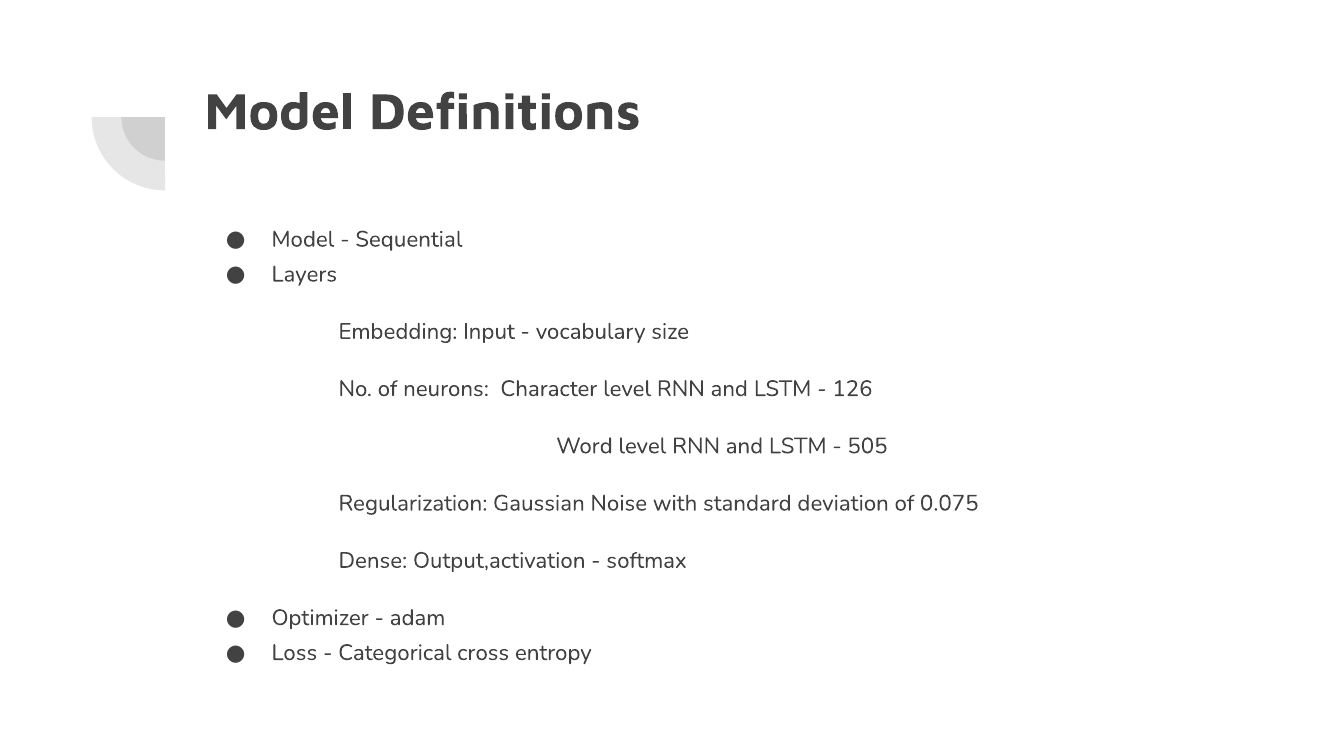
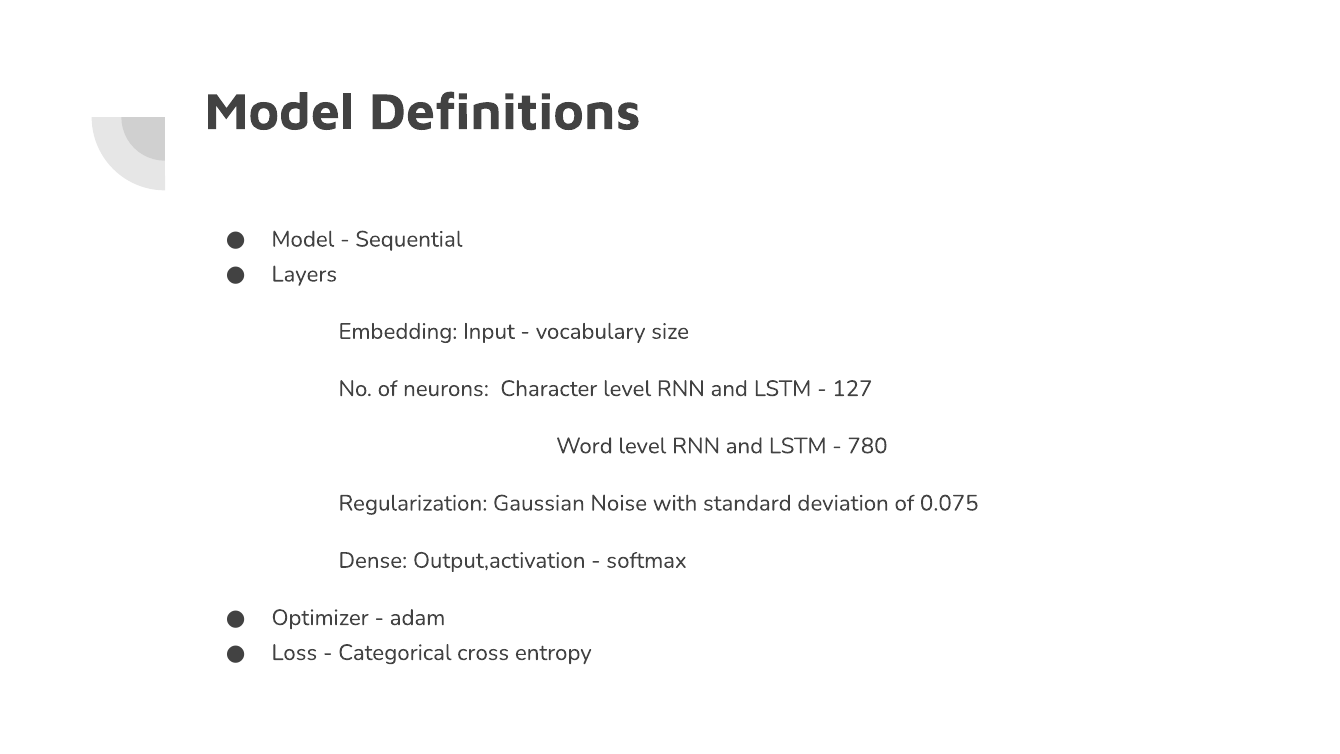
126: 126 -> 127 (852, 389)
505: 505 -> 780 (867, 446)
